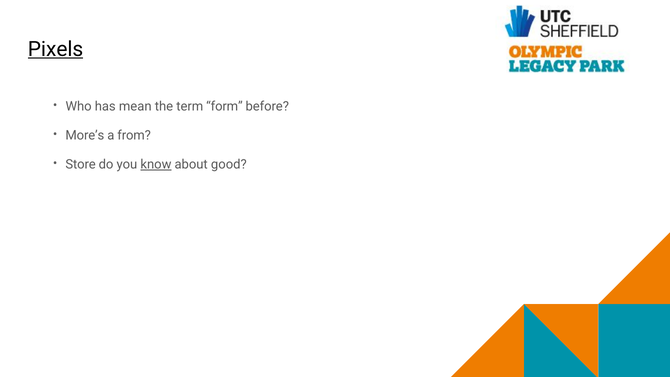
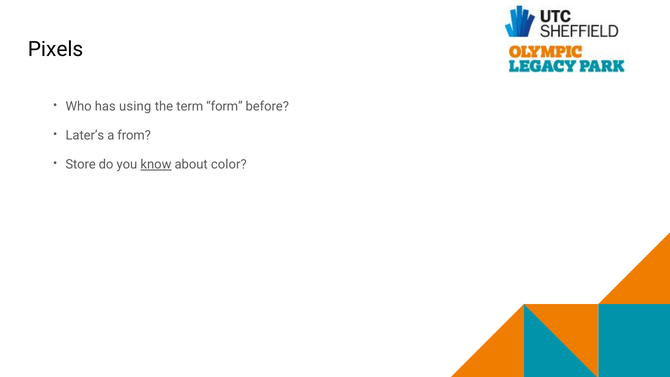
Pixels underline: present -> none (56, 49)
mean: mean -> using (135, 106)
More’s: More’s -> Later’s (85, 135)
good: good -> color (229, 164)
